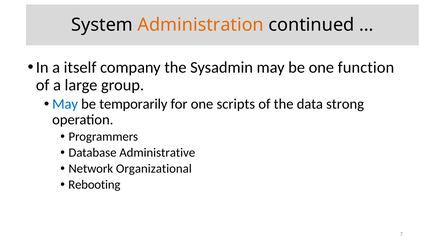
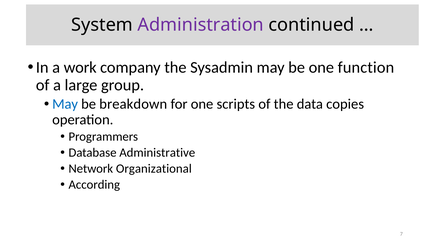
Administration colour: orange -> purple (201, 25)
itself: itself -> work (80, 68)
temporarily: temporarily -> breakdown (133, 104)
strong: strong -> copies (345, 104)
Rebooting: Rebooting -> According (94, 185)
